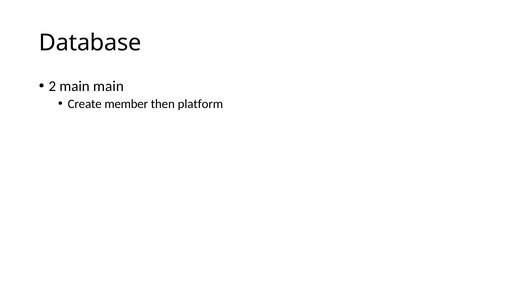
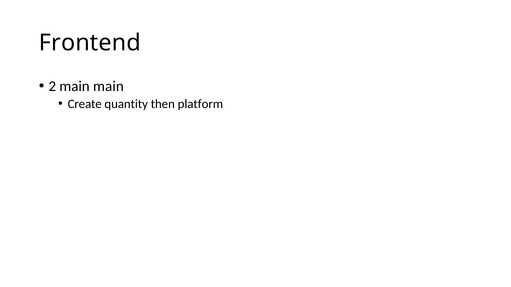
Database: Database -> Frontend (90, 43)
member: member -> quantity (126, 104)
